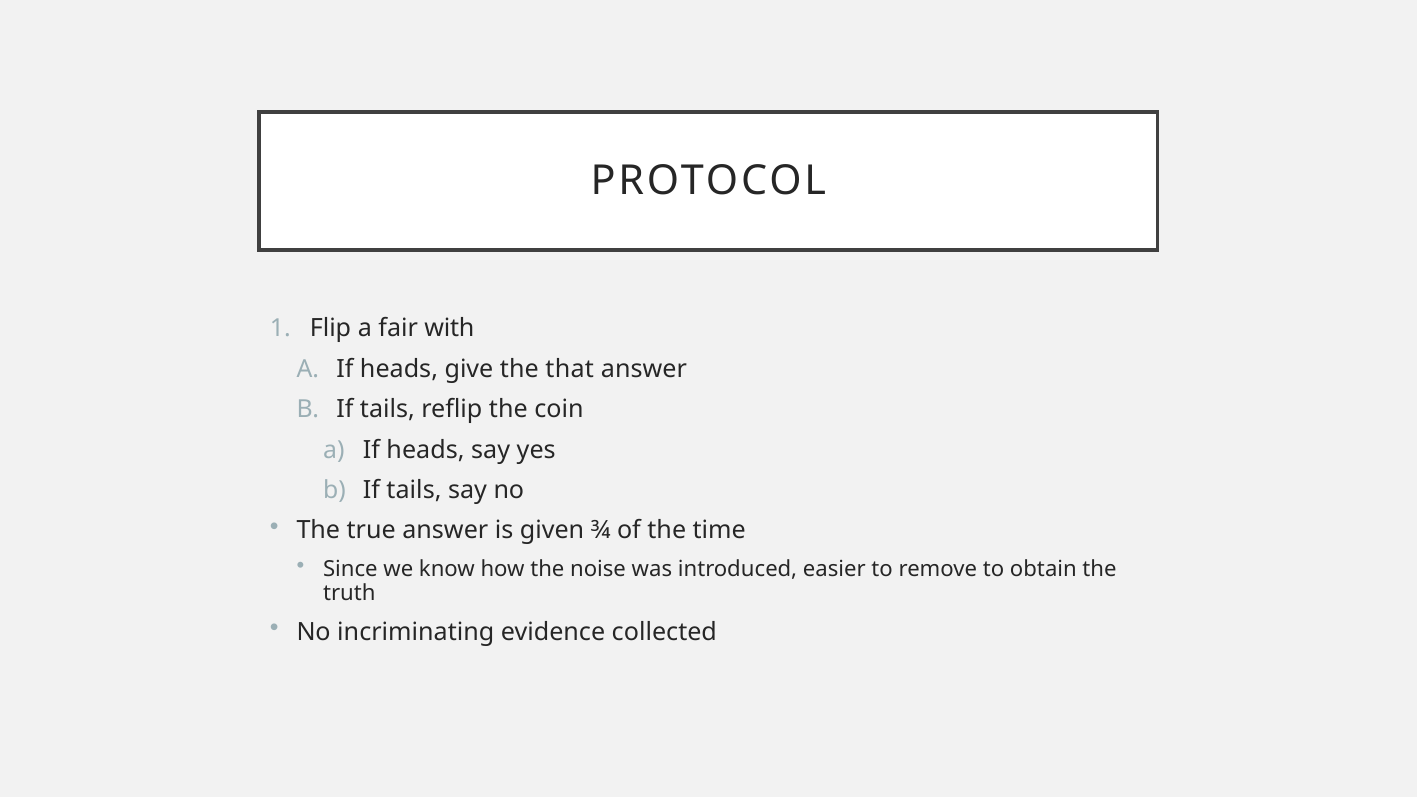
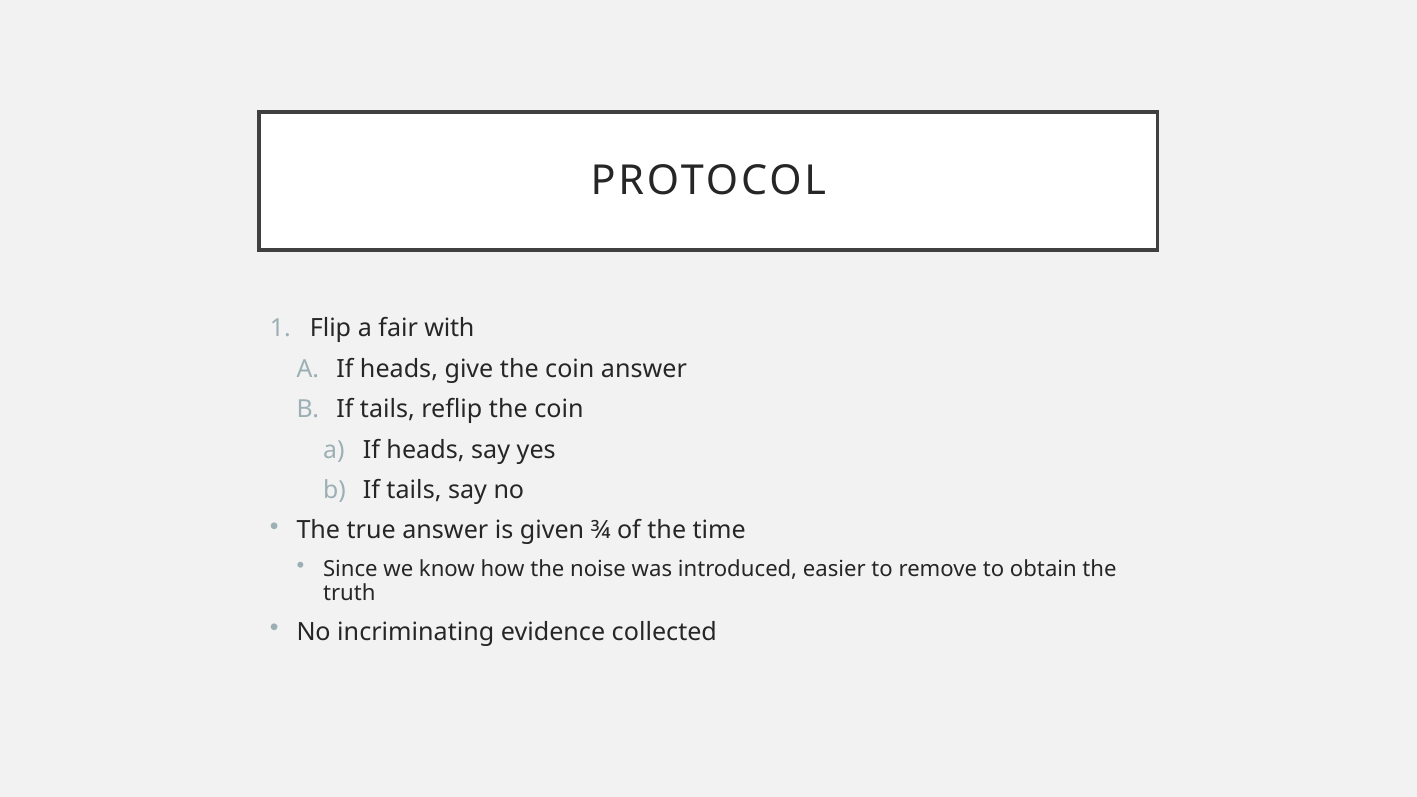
give the that: that -> coin (570, 369)
